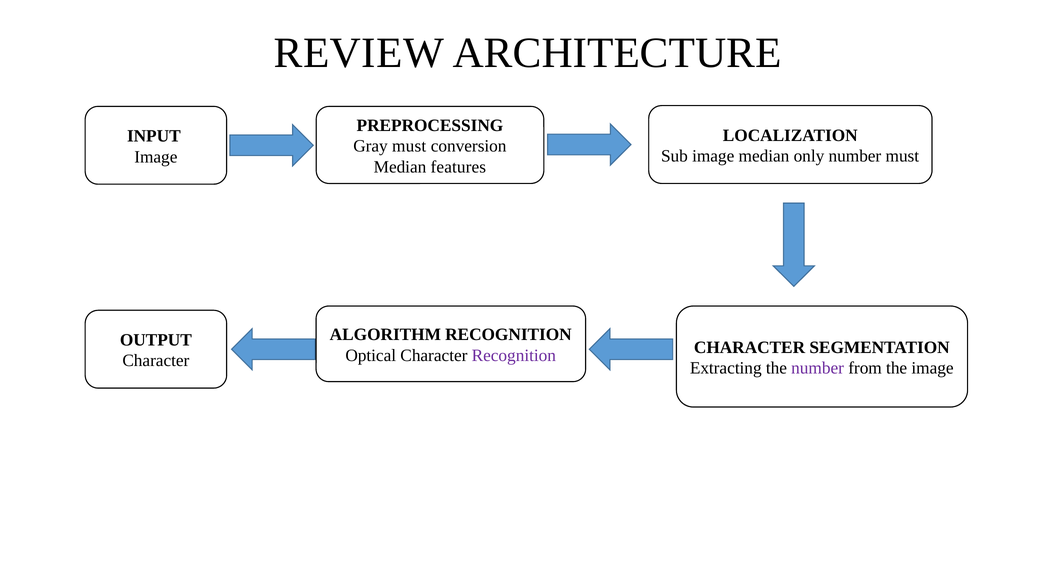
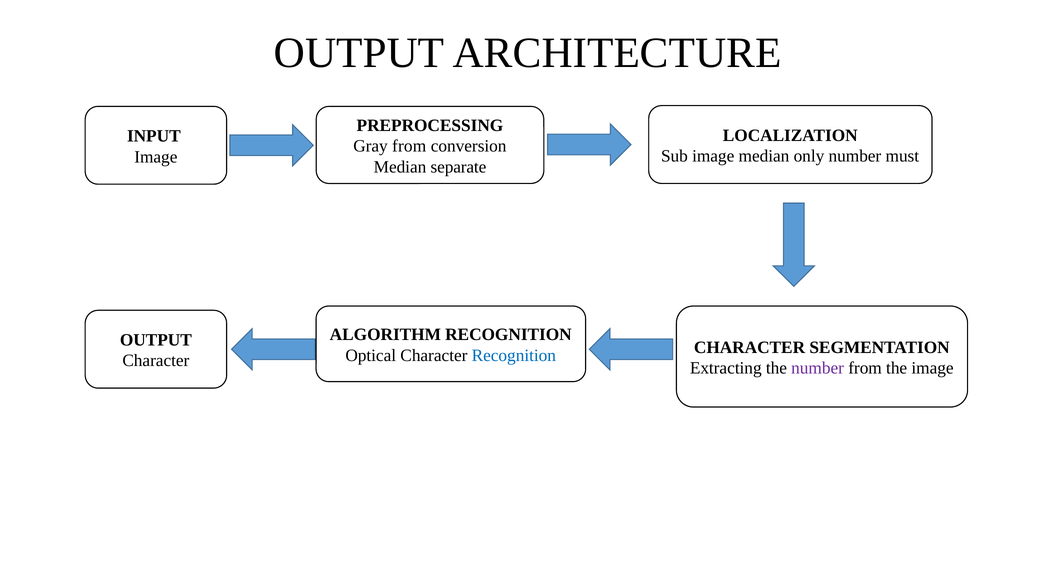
REVIEW: REVIEW -> OUTPUT (359, 53)
Gray must: must -> from (409, 146)
features: features -> separate (458, 167)
Recognition colour: purple -> blue (514, 356)
